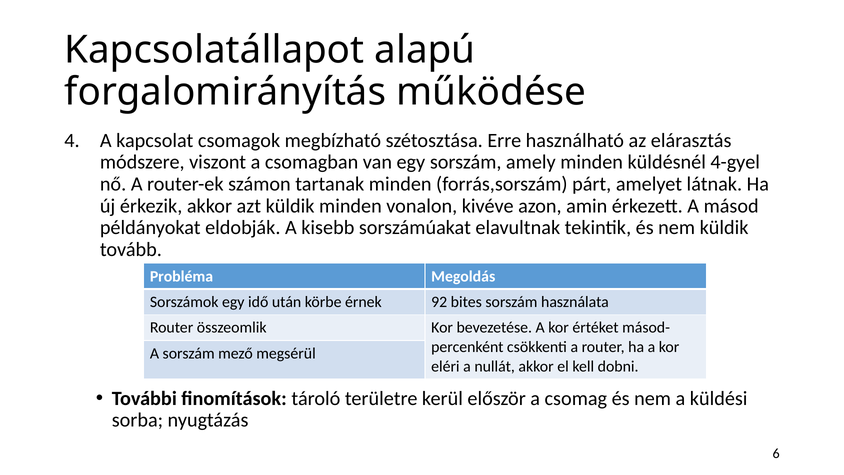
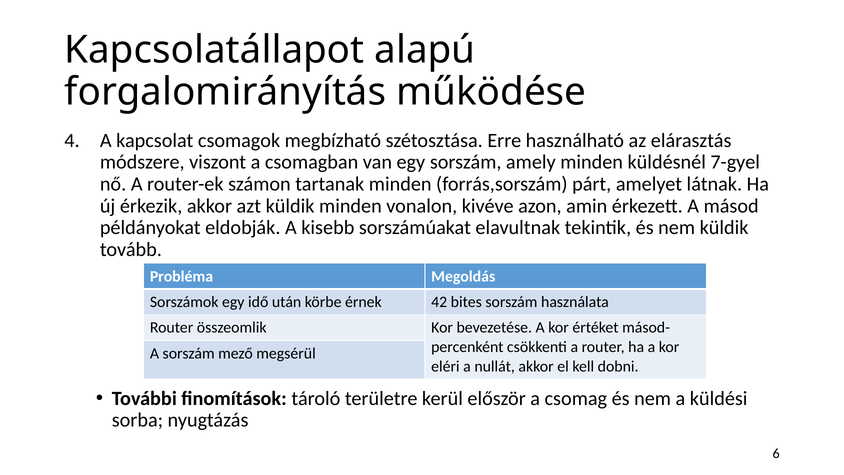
4-gyel: 4-gyel -> 7-gyel (735, 162)
92: 92 -> 42 (439, 302)
